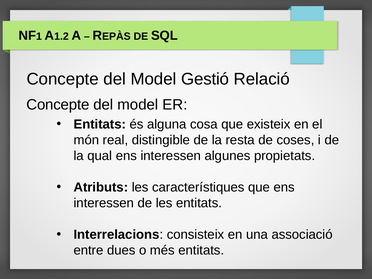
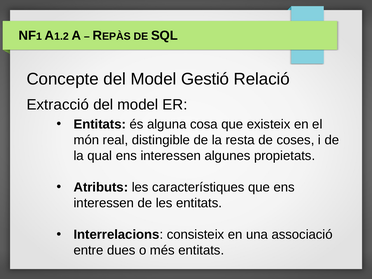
Concepte: Concepte -> Extracció (58, 105)
